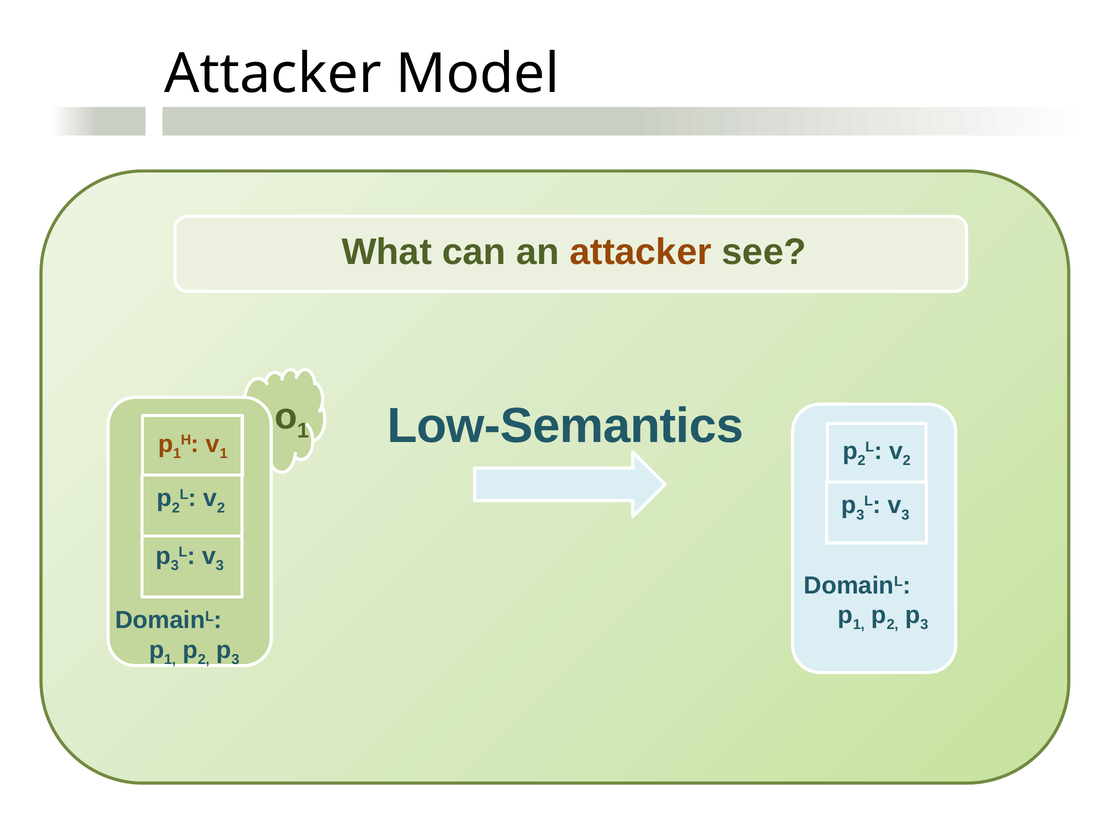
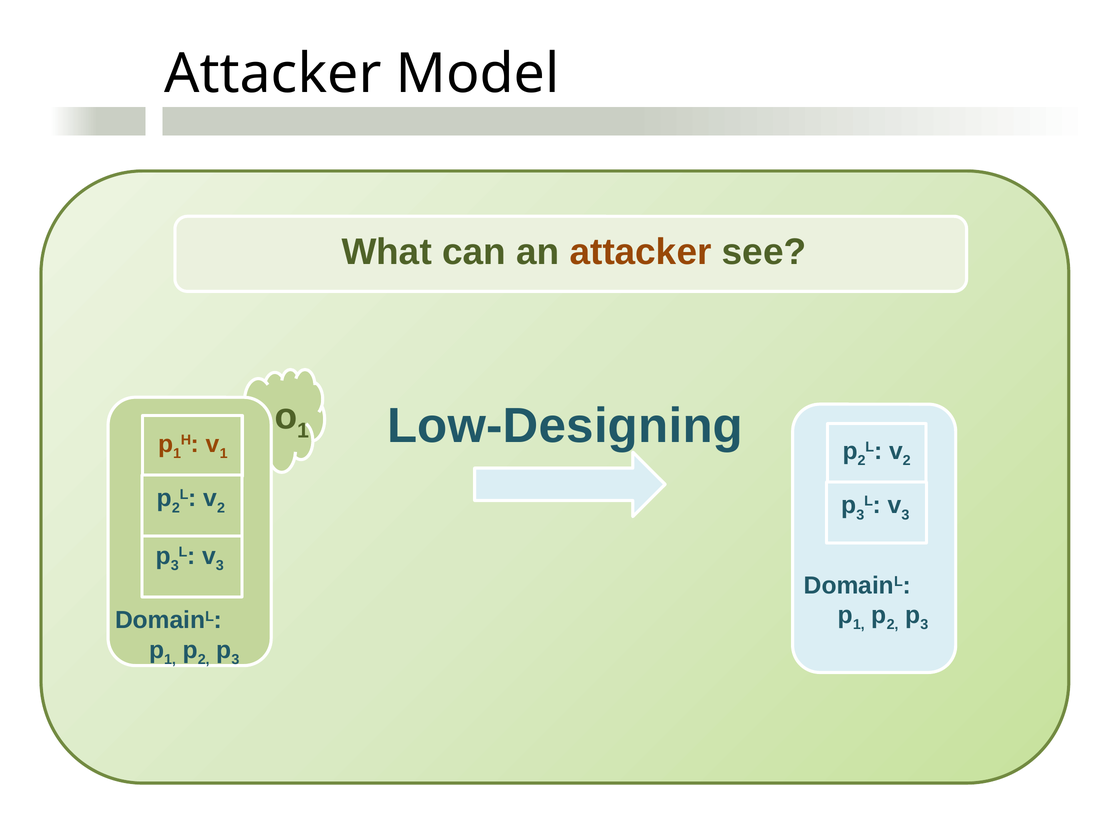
Low-Semantics: Low-Semantics -> Low-Designing (565, 426)
